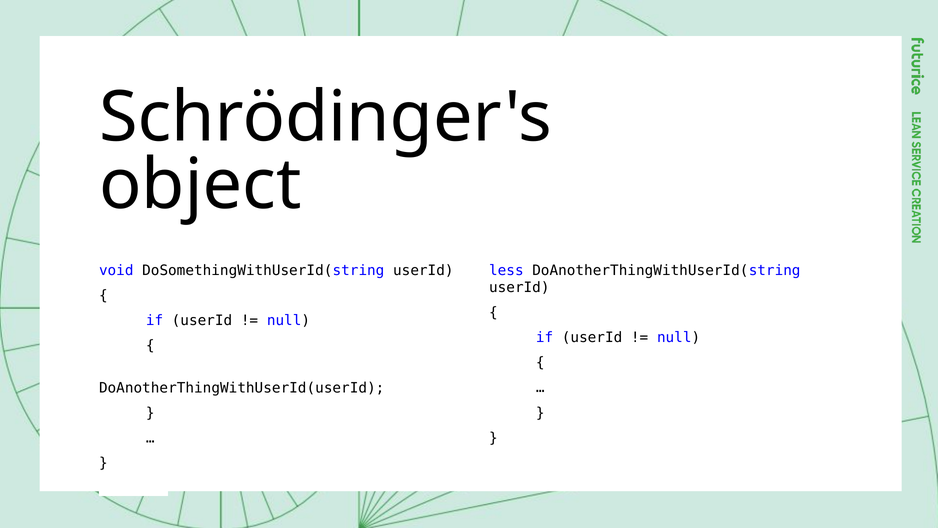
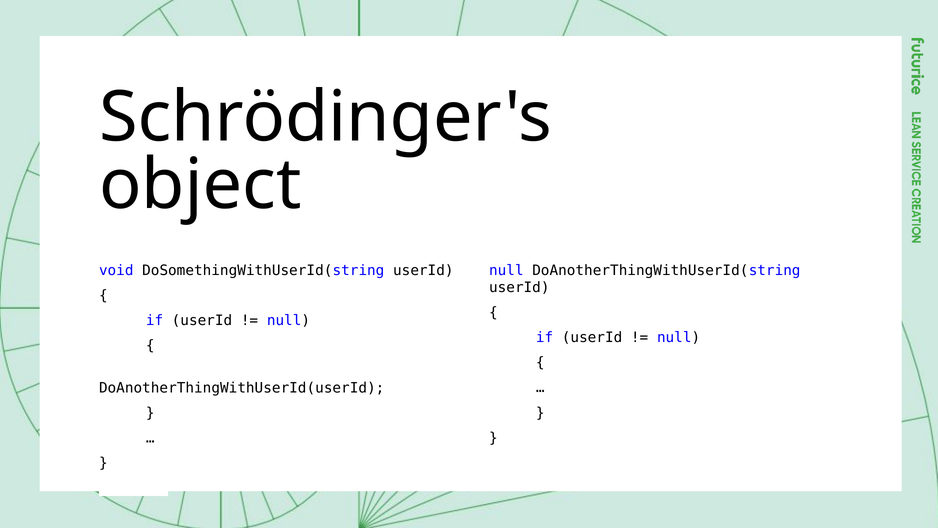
less: less -> null (506, 270)
